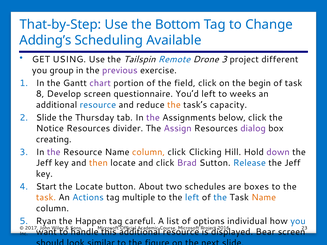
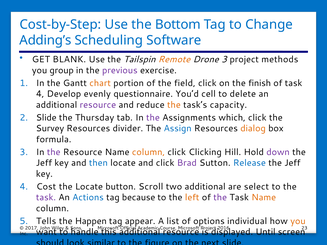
That-by-Step: That-by-Step -> Cost-by-Step (60, 25)
Available: Available -> Software (174, 40)
USING: USING -> BLANK (69, 60)
Remote colour: blue -> orange (174, 60)
different: different -> methods (280, 60)
chart colour: purple -> orange (100, 83)
begin: begin -> finish (260, 83)
8: 8 -> 4 (40, 94)
Develop screen: screen -> evenly (97, 94)
You’d left: left -> cell (209, 94)
weeks: weeks -> delete (243, 94)
resource colour: blue -> purple (98, 105)
below: below -> which (232, 118)
Notice: Notice -> Survey (50, 129)
Assign colour: purple -> blue (178, 129)
dialog colour: purple -> orange (253, 129)
creating: creating -> formula (54, 139)
then colour: orange -> blue (98, 163)
Start: Start -> Cost (46, 187)
About: About -> Scroll (151, 187)
two schedules: schedules -> additional (205, 187)
boxes: boxes -> select (256, 187)
task colour: orange -> purple (46, 198)
multiple: multiple -> because (139, 198)
left colour: blue -> orange (192, 198)
the colour: blue -> purple (220, 198)
Ryan: Ryan -> Tells (46, 221)
careful: careful -> appear (140, 221)
you colour: blue -> orange (298, 221)
Bear: Bear -> Until (265, 232)
